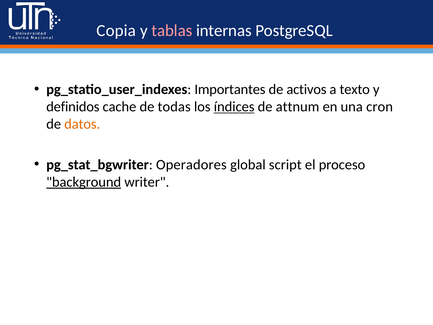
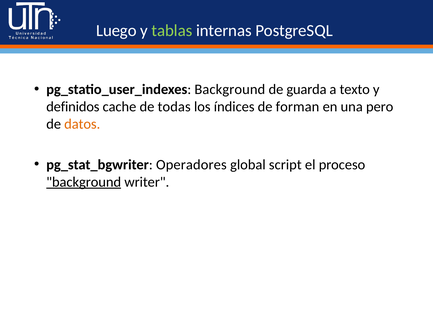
Copia: Copia -> Luego (116, 31)
tablas colour: pink -> light green (172, 31)
pg_statio_user_indexes Importantes: Importantes -> Background (230, 89)
activos: activos -> guarda (306, 89)
índices underline: present -> none (234, 107)
attnum: attnum -> forman (298, 107)
cron: cron -> pero (380, 107)
